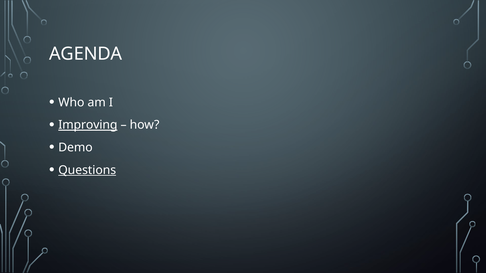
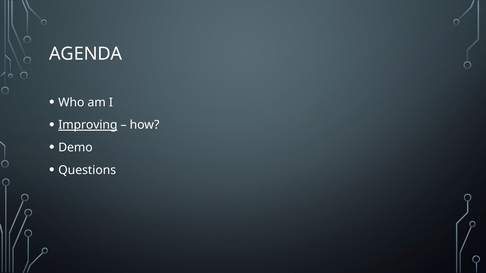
Questions underline: present -> none (87, 170)
